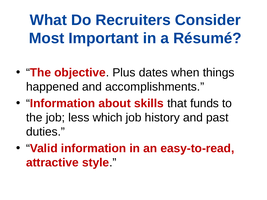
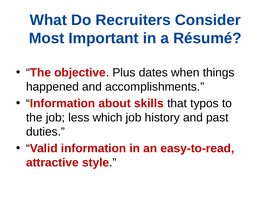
funds: funds -> typos (205, 103)
